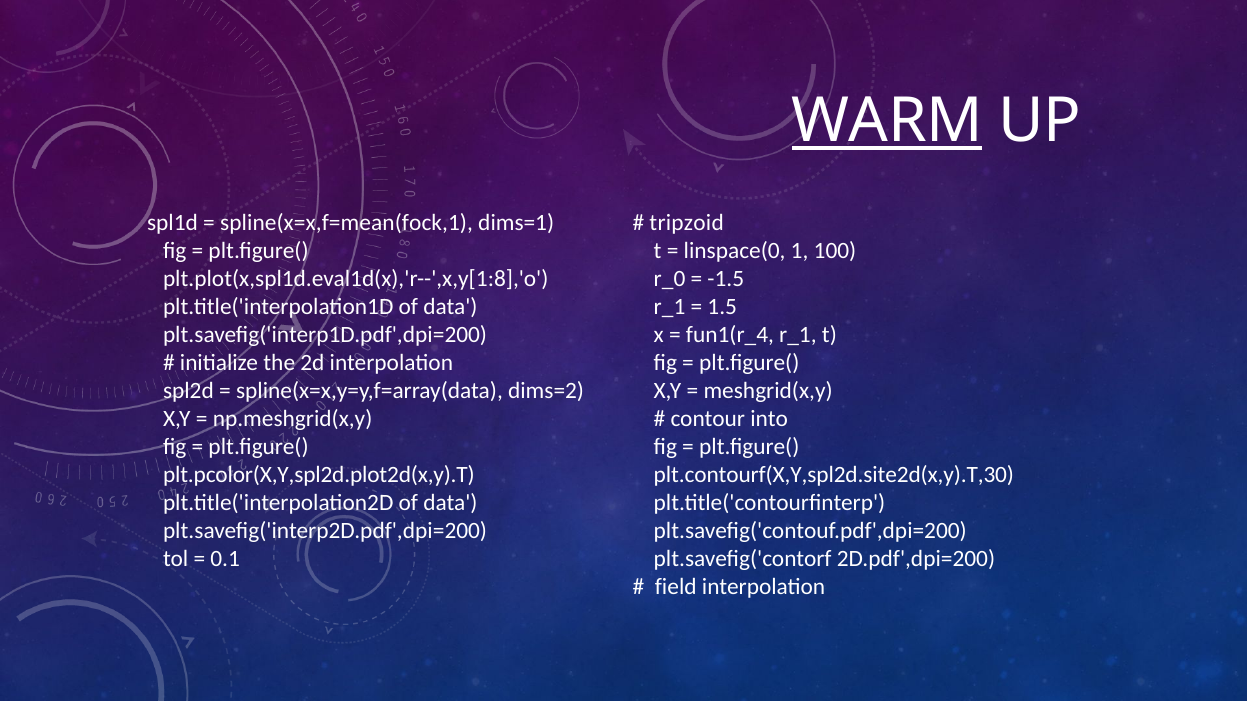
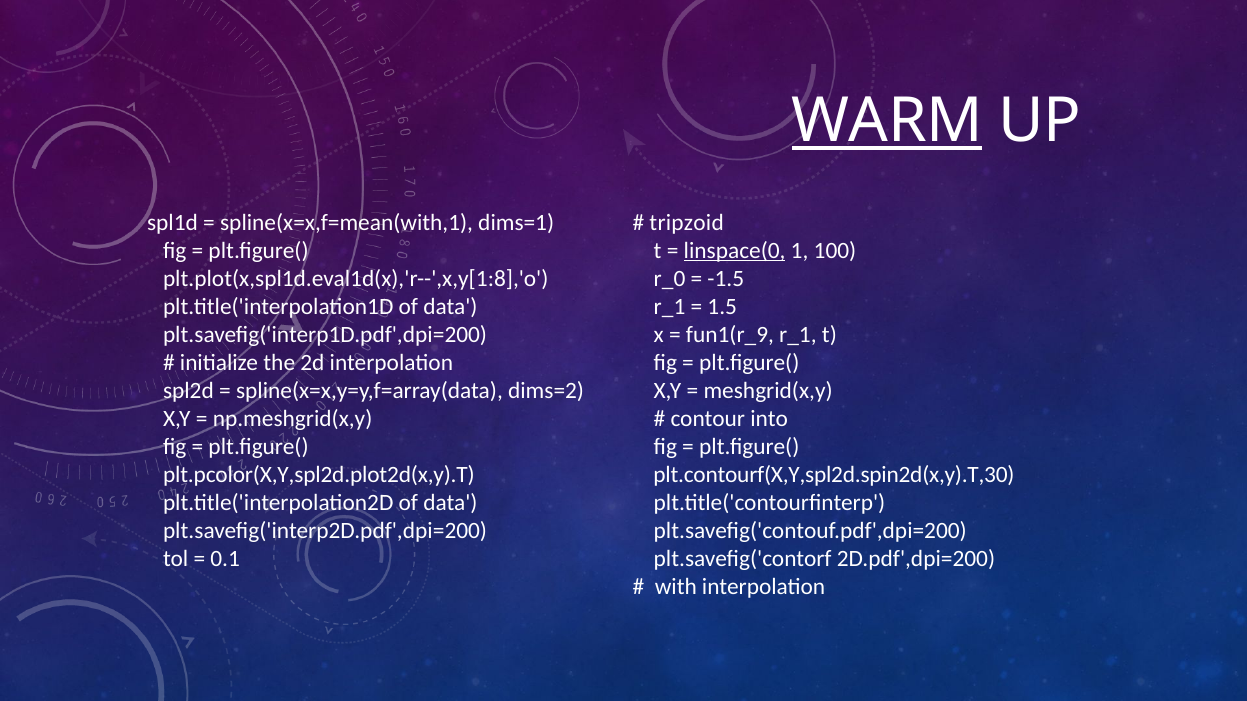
spline(x=x,f=mean(fock,1: spline(x=x,f=mean(fock,1 -> spline(x=x,f=mean(with,1 (347, 223)
linspace(0 underline: none -> present (735, 251)
fun1(r_4: fun1(r_4 -> fun1(r_9 (730, 335)
plt.contourf(X,Y,spl2d.site2d(x,y).T,30: plt.contourf(X,Y,spl2d.site2d(x,y).T,30 -> plt.contourf(X,Y,spl2d.spin2d(x,y).T,30 (834, 475)
field: field -> with (676, 587)
